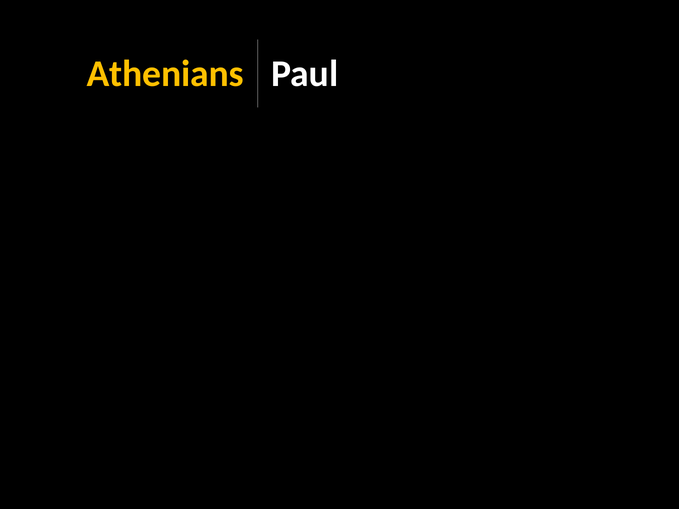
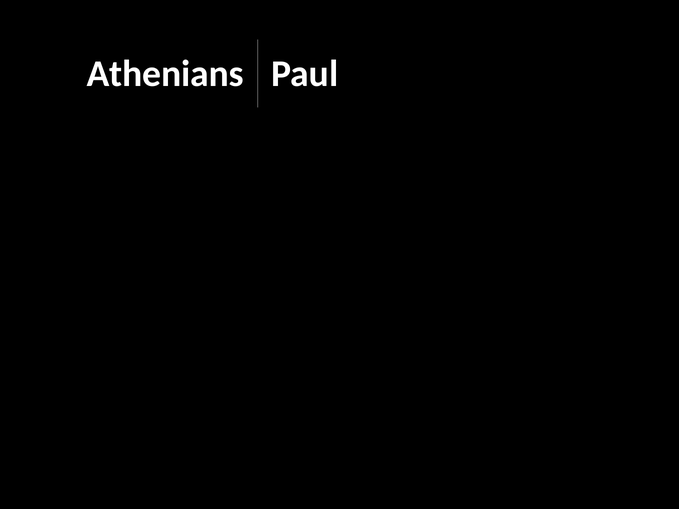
Athenians colour: yellow -> white (165, 74)
